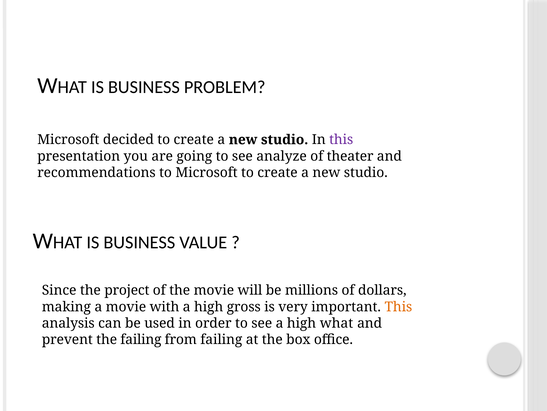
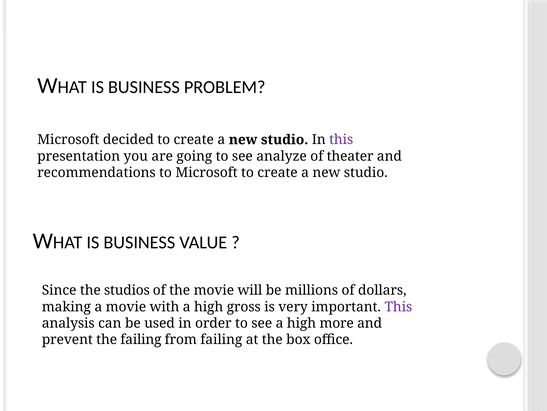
project: project -> studios (127, 290)
This colour: orange -> purple (398, 306)
what: what -> more (337, 323)
